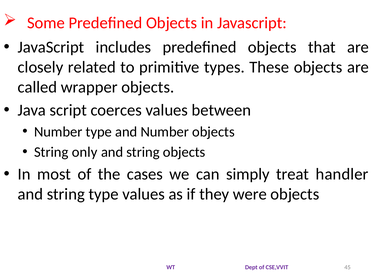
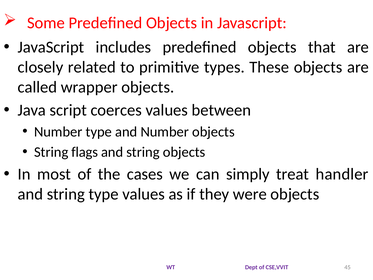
only: only -> flags (85, 152)
